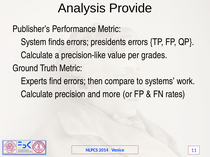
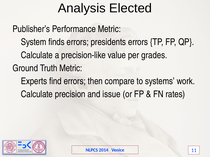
Provide: Provide -> Elected (131, 8)
more: more -> issue (111, 95)
